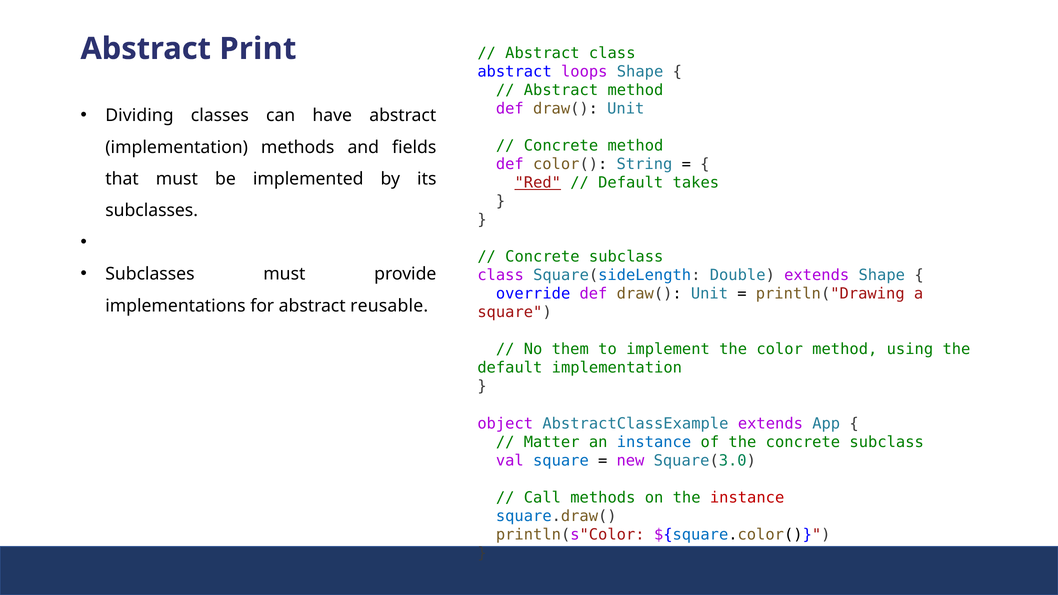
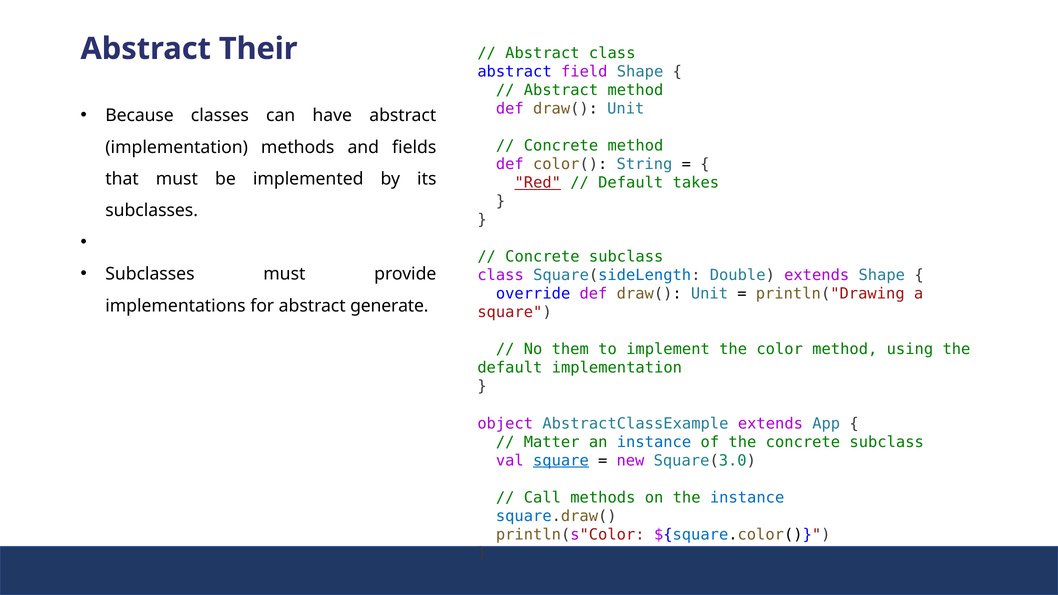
Print: Print -> Their (258, 49)
loops: loops -> field (584, 72)
Dividing: Dividing -> Because (140, 116)
reusable: reusable -> generate (389, 306)
square underline: none -> present (561, 461)
instance colour: red -> blue (747, 498)
